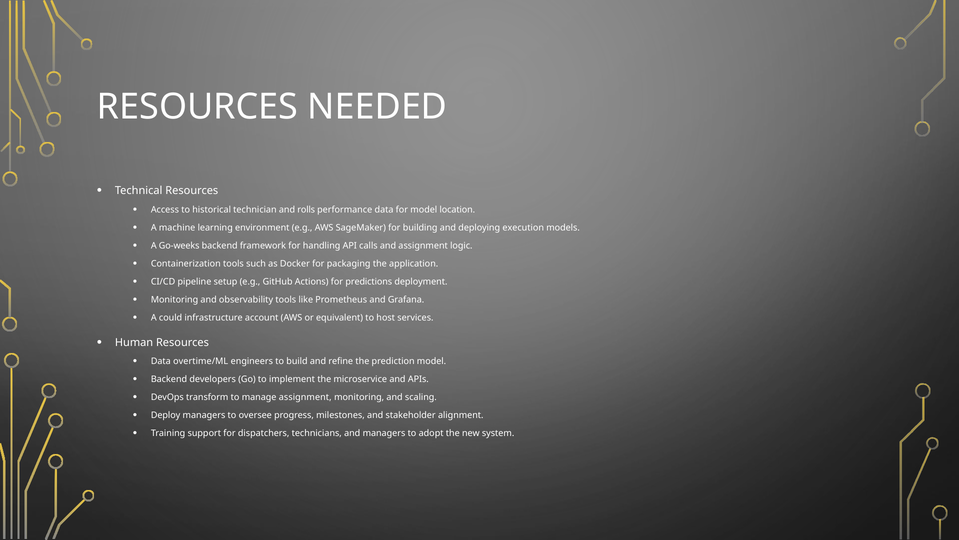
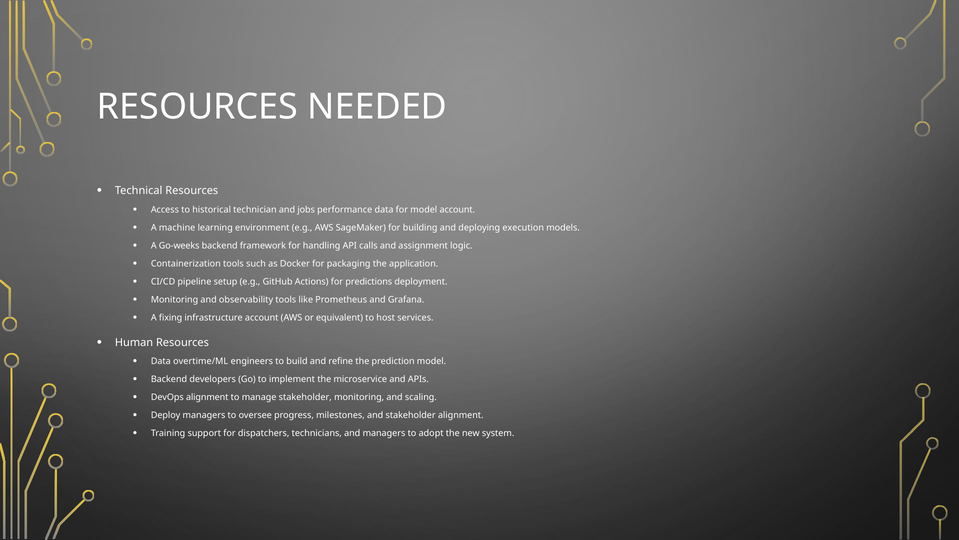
rolls: rolls -> jobs (306, 210)
model location: location -> account (457, 210)
could: could -> fixing (171, 317)
DevOps transform: transform -> alignment (207, 397)
manage assignment: assignment -> stakeholder (305, 397)
